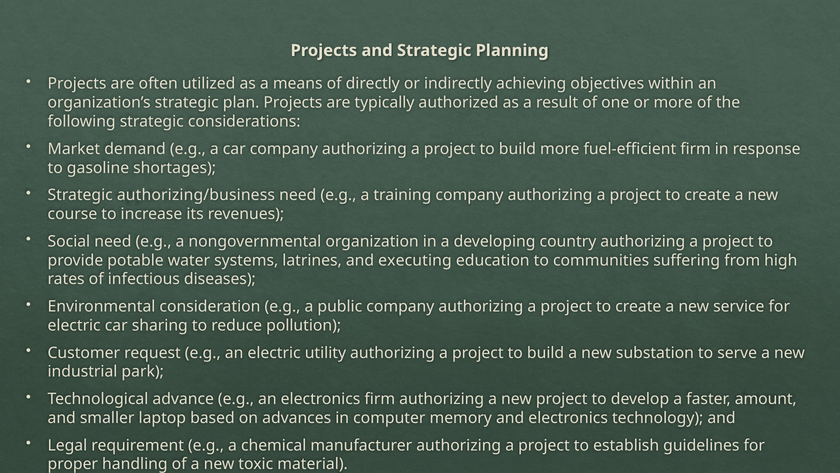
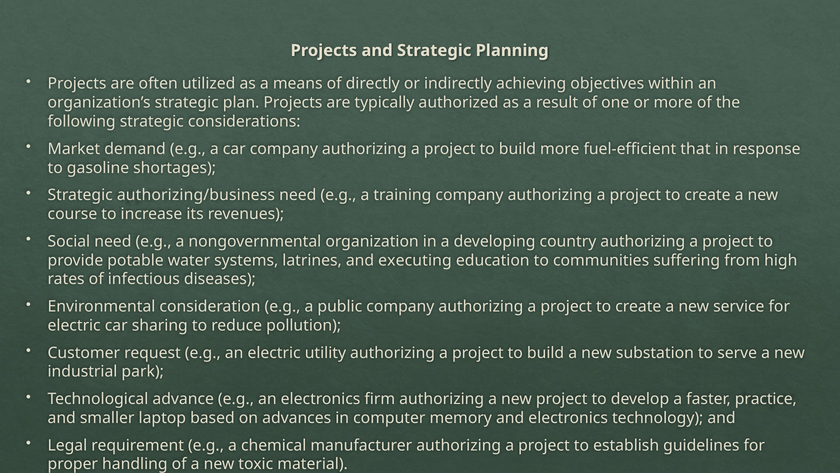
fuel-efficient firm: firm -> that (695, 149)
amount: amount -> practice (766, 399)
